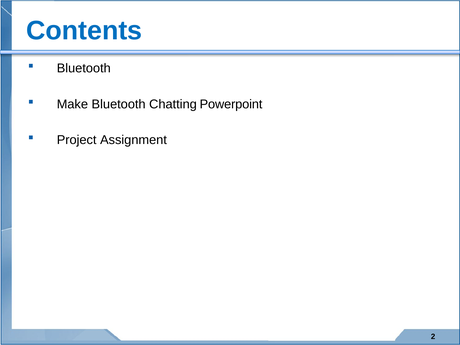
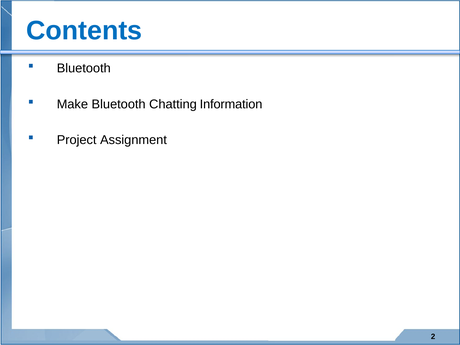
Powerpoint: Powerpoint -> Information (231, 104)
